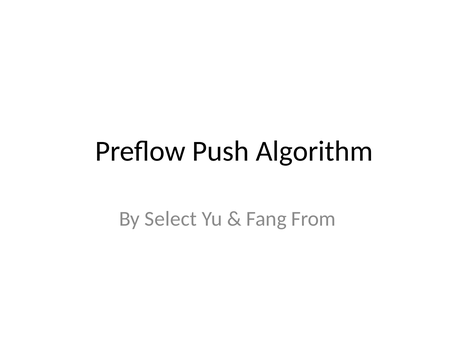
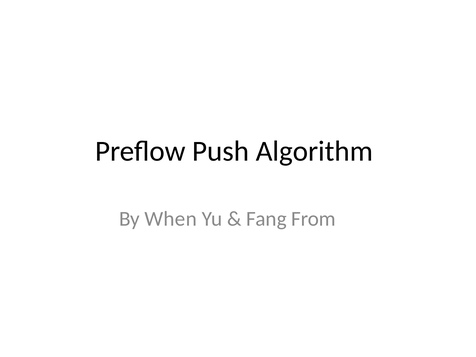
Select: Select -> When (171, 219)
